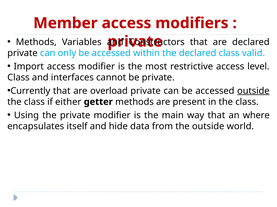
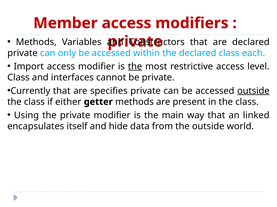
valid: valid -> each (254, 53)
the underline: none -> present (135, 67)
overload: overload -> specifies (109, 91)
where: where -> linked (256, 116)
